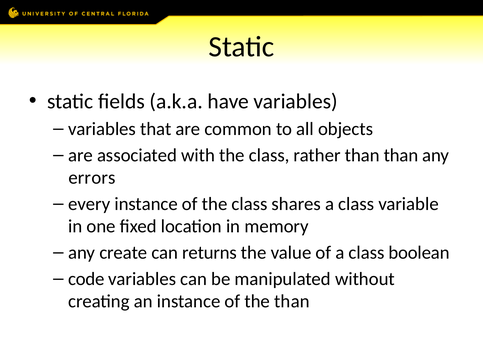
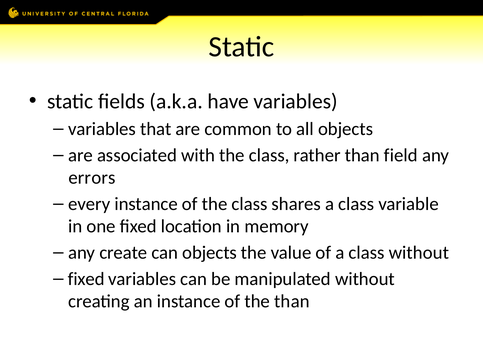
than than: than -> field (401, 155)
can returns: returns -> objects (210, 253)
class boolean: boolean -> without (419, 253)
code: code -> fixed (86, 279)
